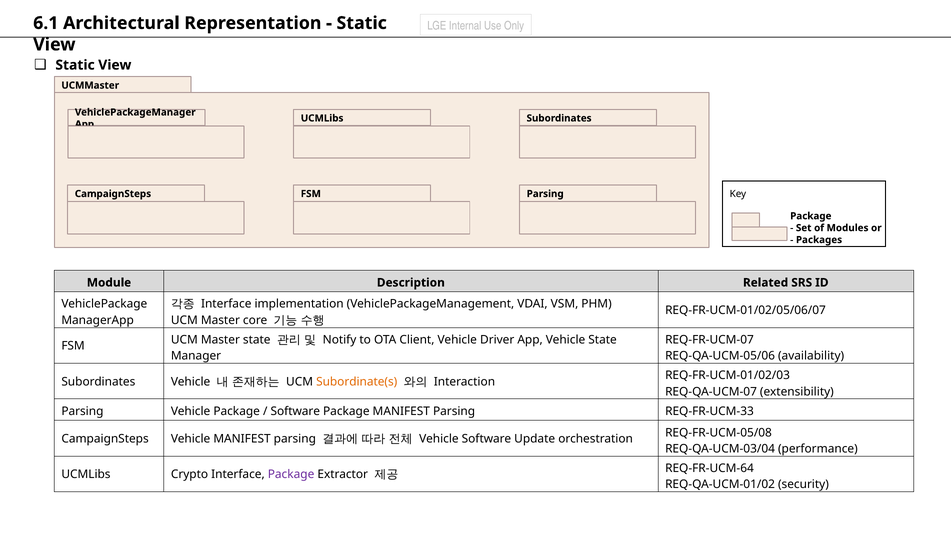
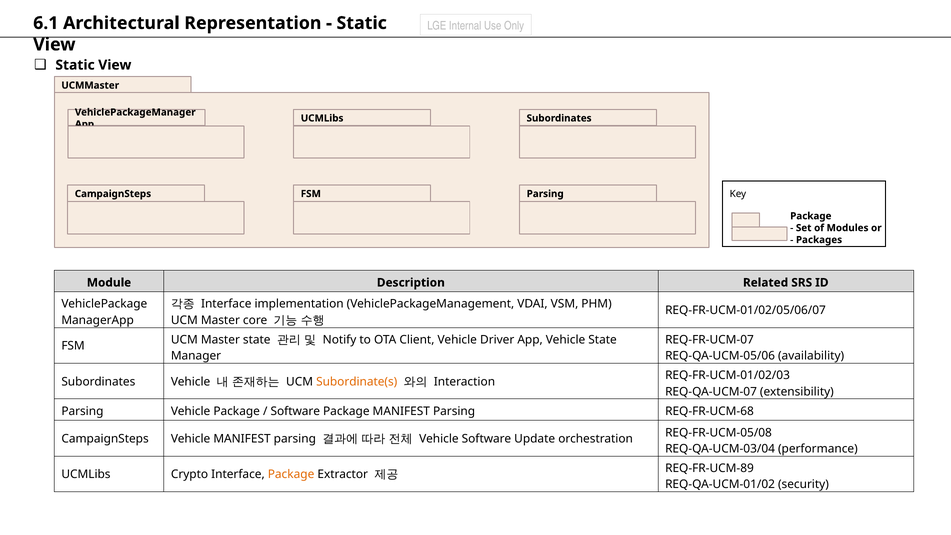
REQ-FR-UCM-33: REQ-FR-UCM-33 -> REQ-FR-UCM-68 (709, 411)
Package colour: purple -> orange (291, 474)
REQ-FR-UCM-64: REQ-FR-UCM-64 -> REQ-FR-UCM-89 (709, 468)
